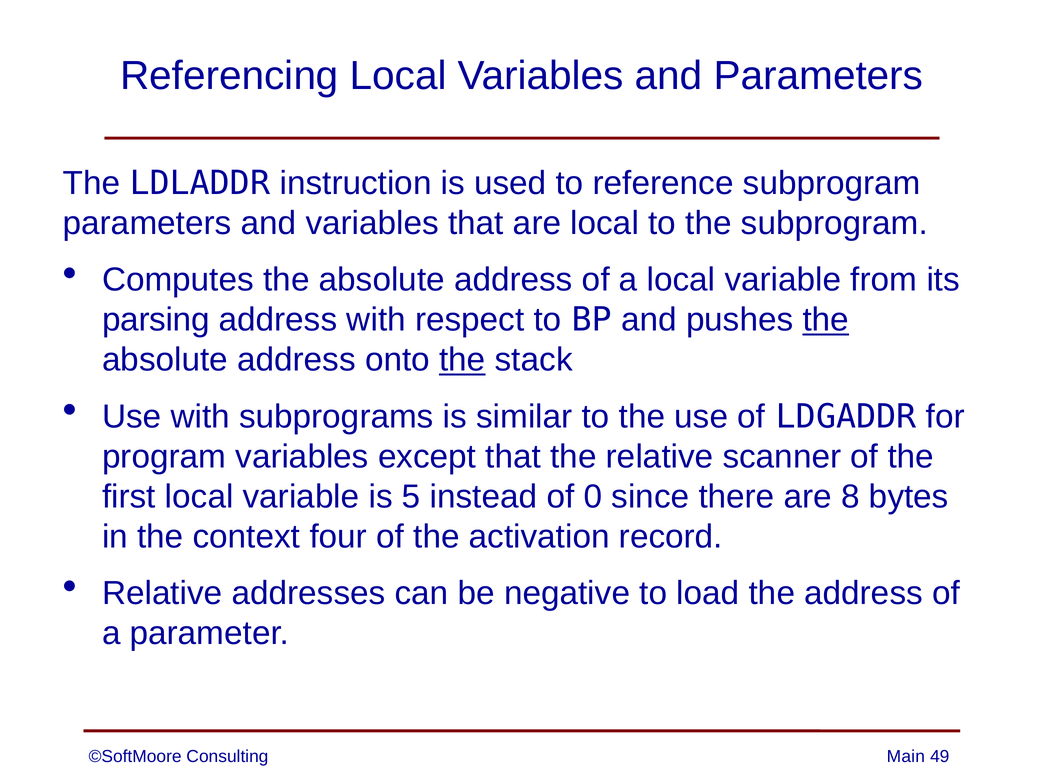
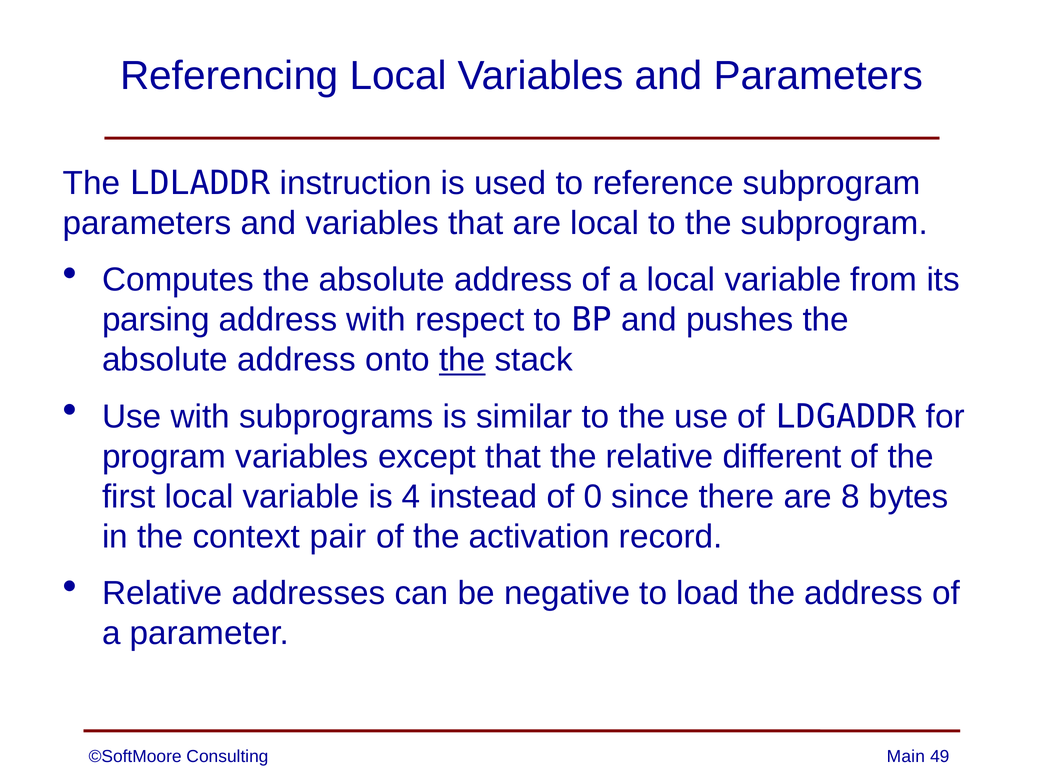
the underline: present -> none (826, 320)
scanner: scanner -> different (782, 457)
5: 5 -> 4 (411, 497)
four: four -> pair (338, 537)
